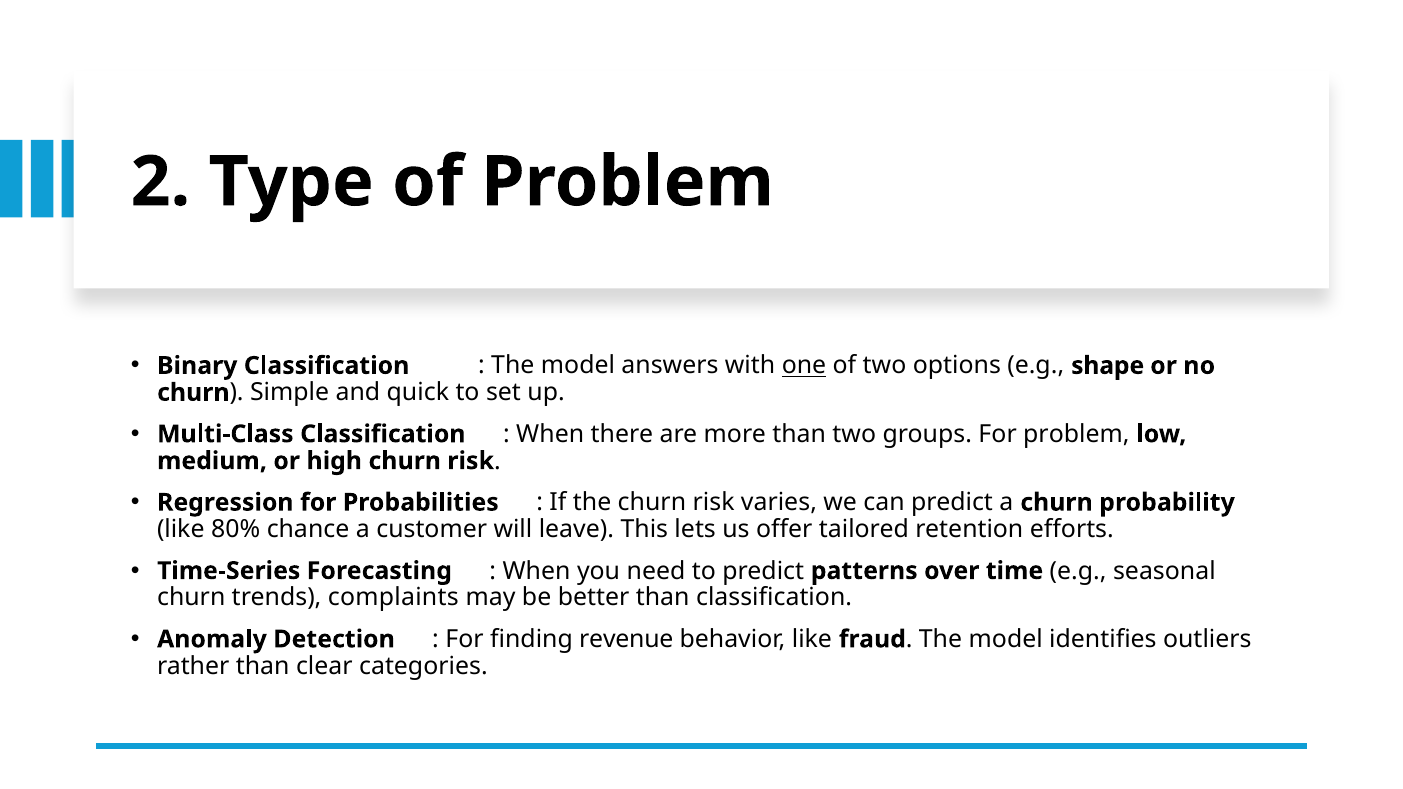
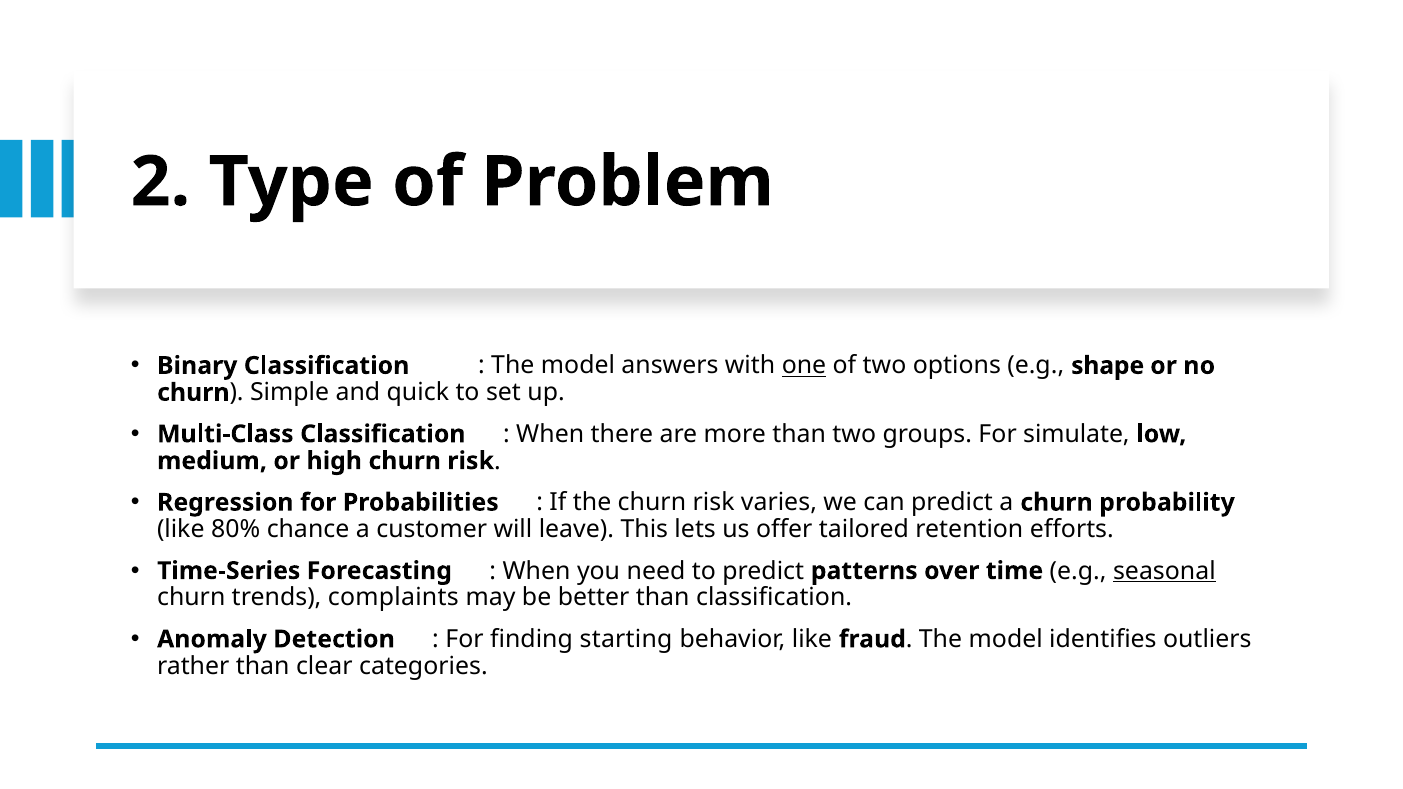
For problem: problem -> simulate (1076, 434)
seasonal underline: none -> present (1164, 571)
revenue: revenue -> starting (626, 639)
